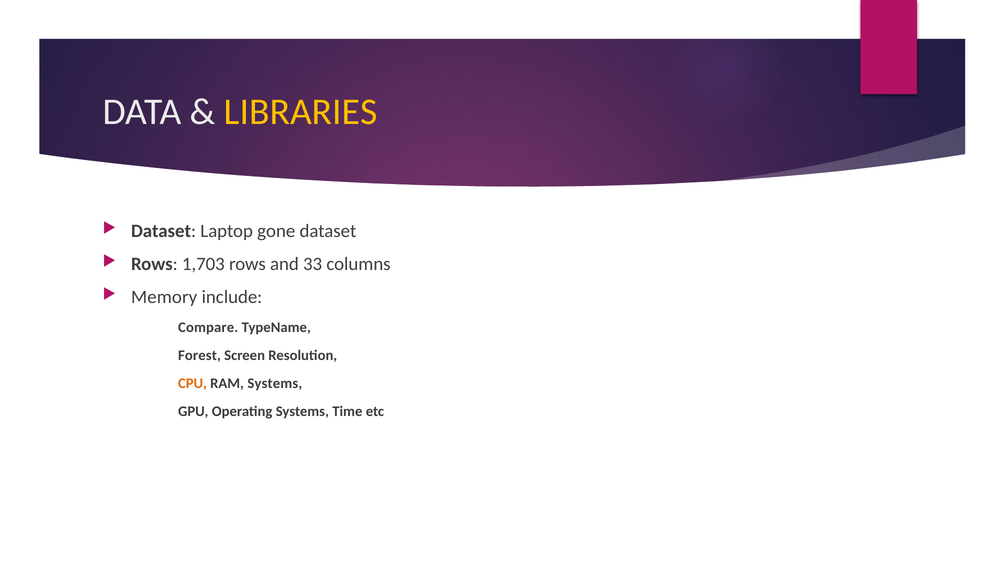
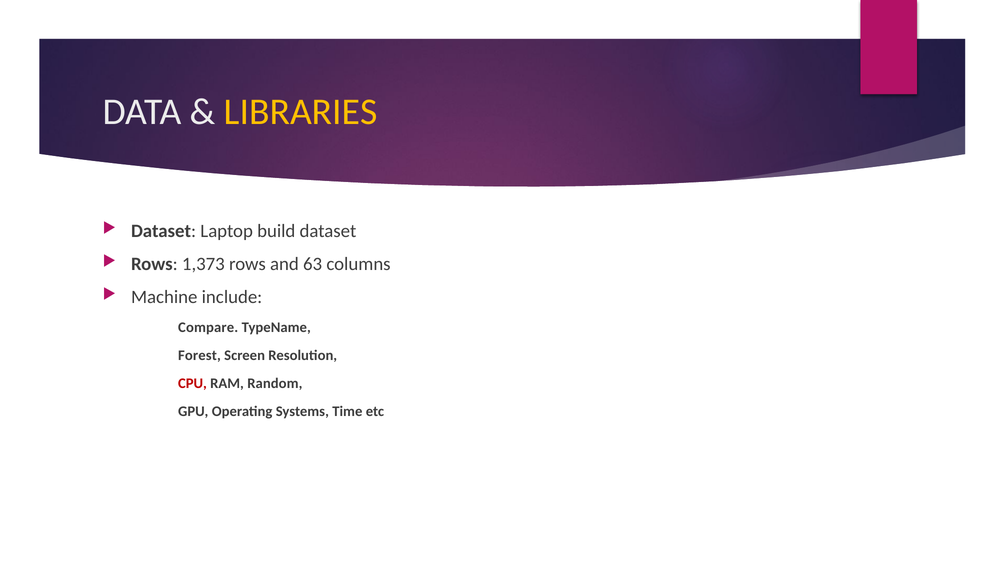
gone: gone -> build (276, 231)
1,703: 1,703 -> 1,373 (203, 264)
33: 33 -> 63 (313, 264)
Memory: Memory -> Machine (164, 297)
CPU colour: orange -> red (192, 384)
RAM Systems: Systems -> Random (275, 384)
